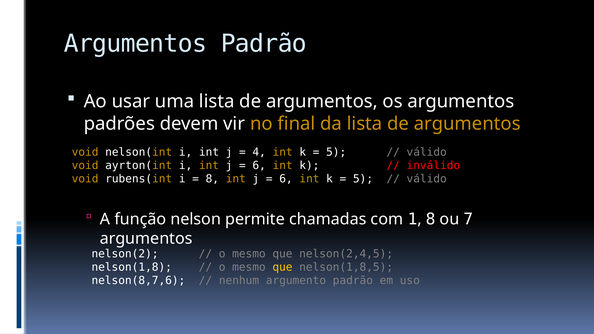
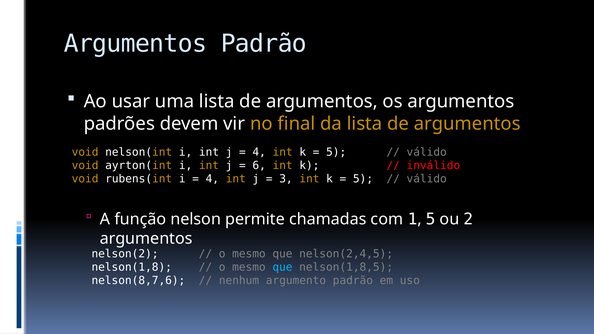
8: 8 -> 4 (212, 179)
6: 6 -> 3 (286, 179)
8: 8 -> 5 (431, 219)
7: 7 -> 2 (468, 219)
que colour: yellow -> light blue (282, 267)
